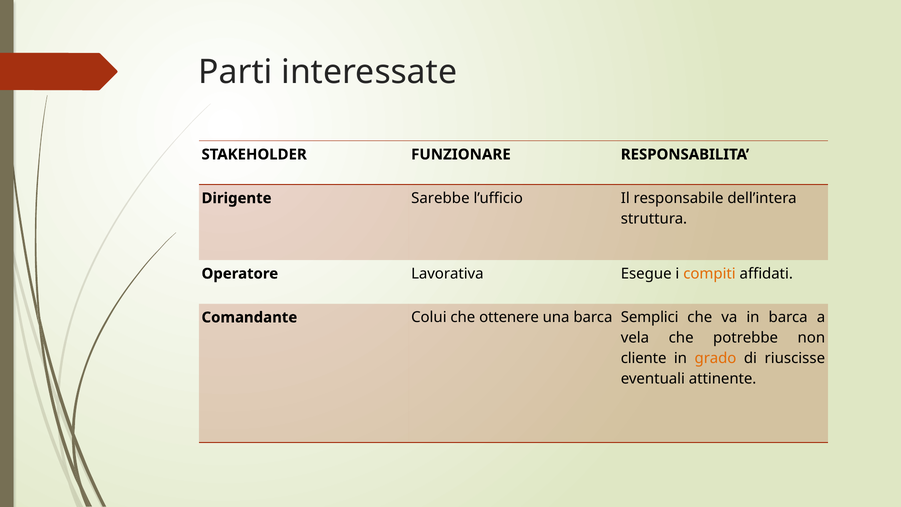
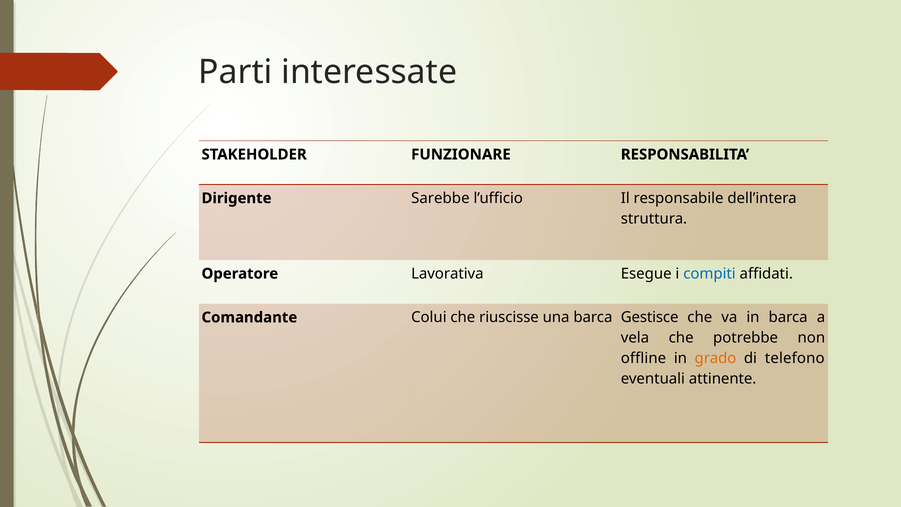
compiti colour: orange -> blue (709, 274)
ottenere: ottenere -> riuscisse (509, 317)
Semplici: Semplici -> Gestisce (650, 317)
cliente: cliente -> offline (644, 358)
riuscisse: riuscisse -> telefono (795, 358)
